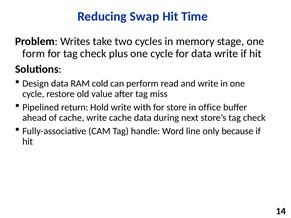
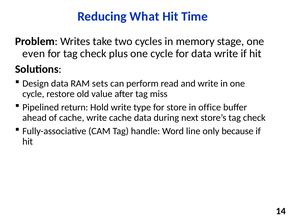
Swap: Swap -> What (144, 16)
form: form -> even (34, 54)
cold: cold -> sets (100, 84)
with: with -> type (142, 107)
